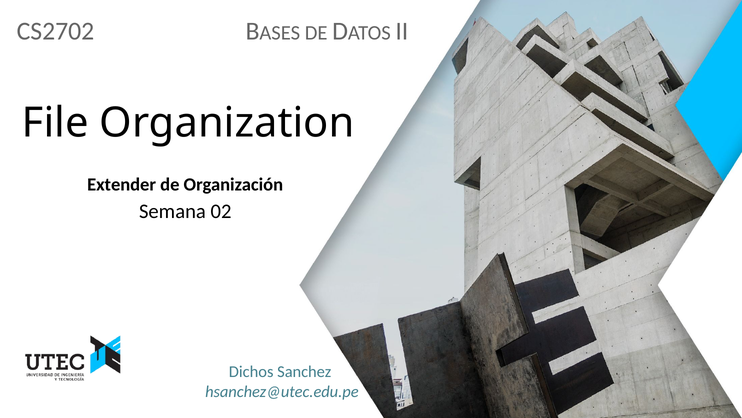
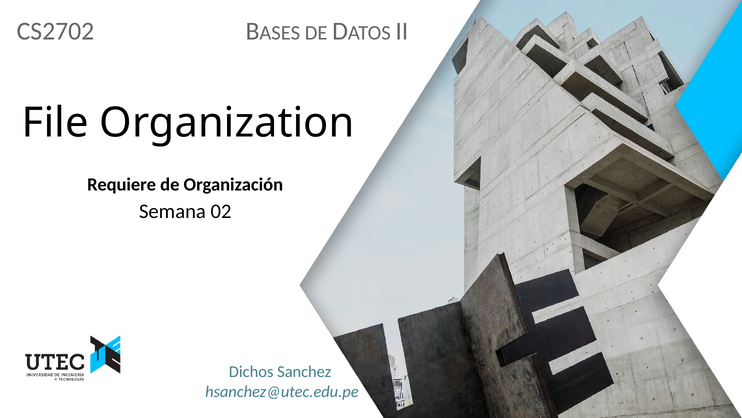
Extender: Extender -> Requiere (122, 184)
